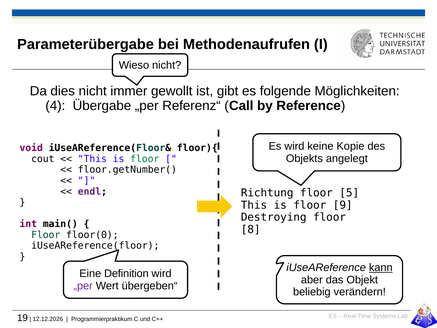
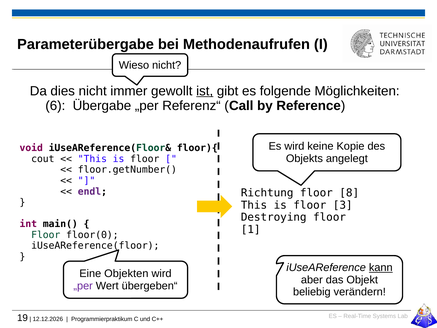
ist underline: none -> present (205, 91)
4: 4 -> 6 (55, 106)
floor colour: green -> black (145, 159)
5: 5 -> 8 (349, 193)
9: 9 -> 3 (343, 205)
8: 8 -> 1 (251, 229)
Definition: Definition -> Objekten (126, 273)
